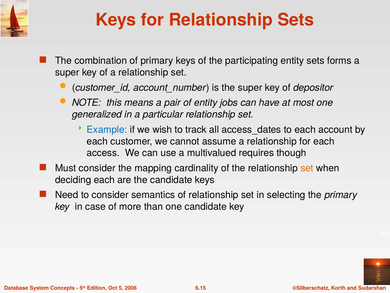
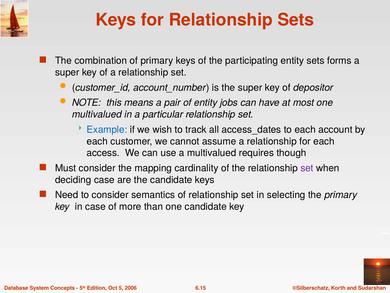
generalized: generalized -> multivalued (97, 114)
set colour: orange -> purple (307, 168)
deciding each: each -> case (104, 180)
